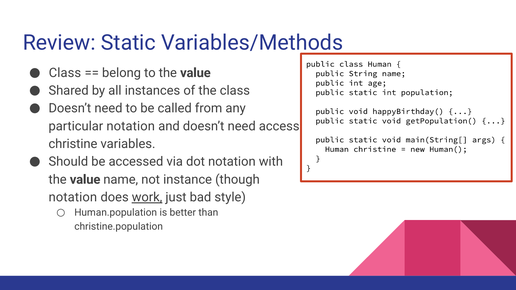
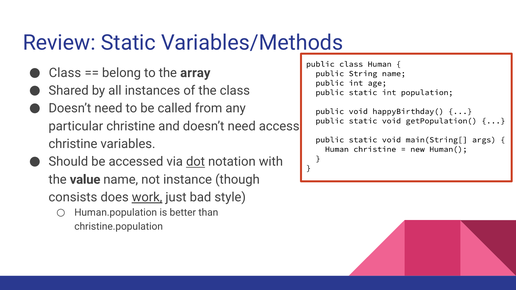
to the value: value -> array (195, 73)
particular notation: notation -> christine (131, 126)
dot underline: none -> present (196, 162)
notation: notation -> consists (73, 197)
